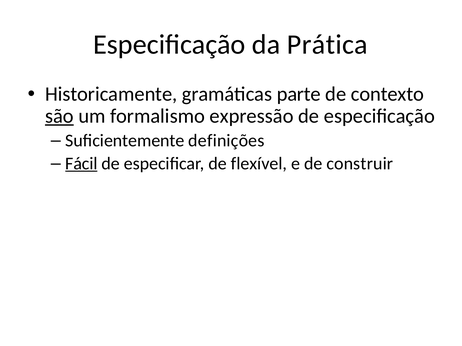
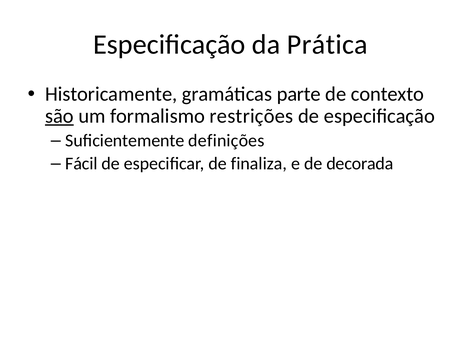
expressão: expressão -> restrições (251, 116)
Fácil underline: present -> none (81, 164)
flexível: flexível -> finaliza (259, 164)
construir: construir -> decorada (360, 164)
